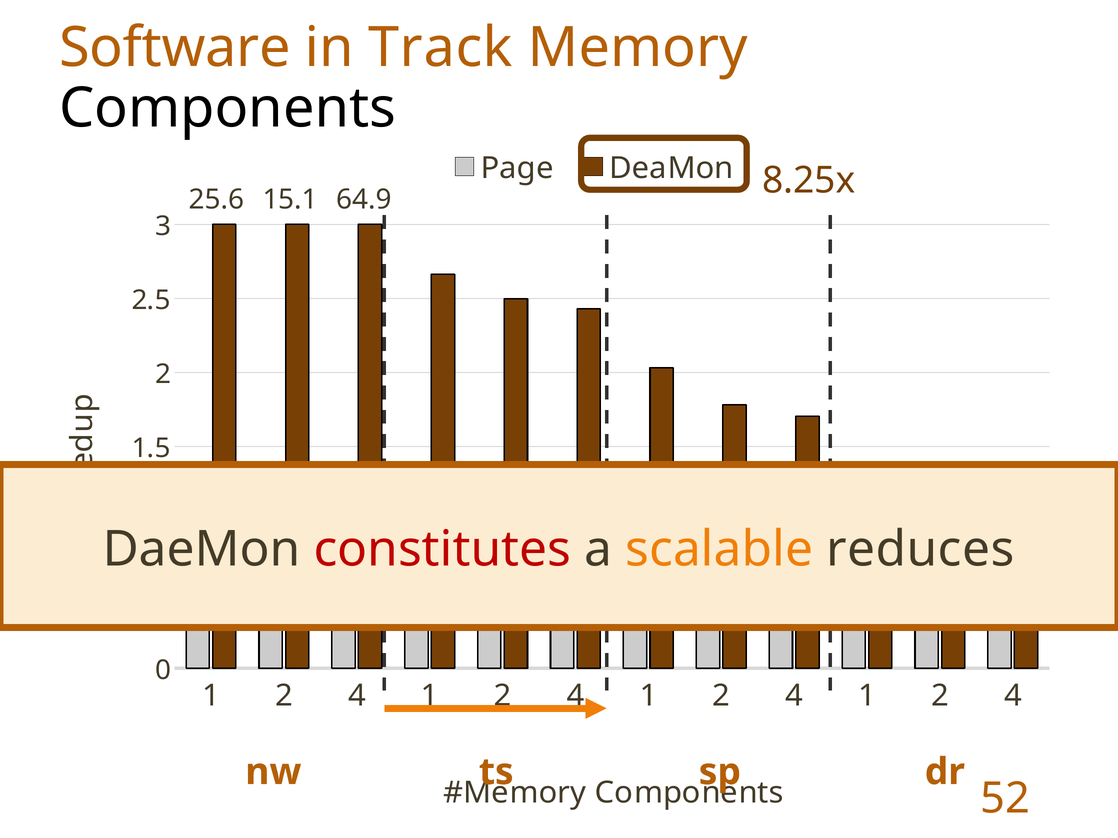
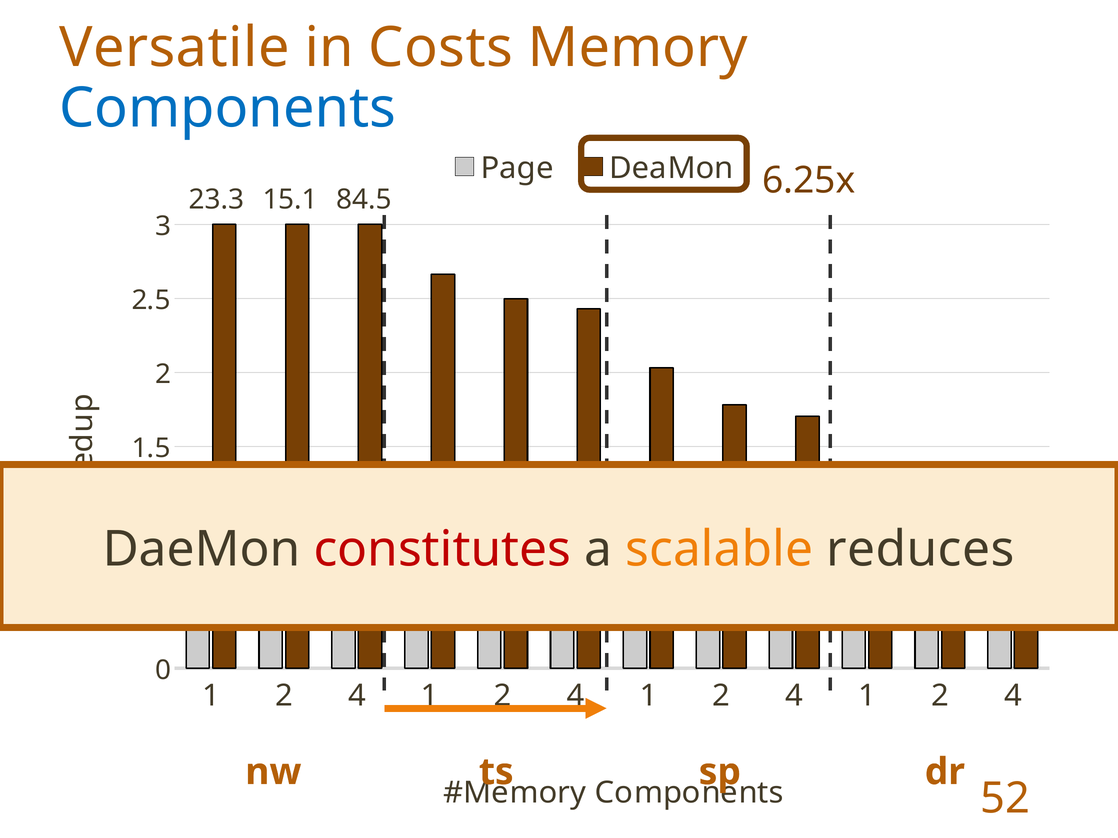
Software: Software -> Versatile (174, 48)
Track: Track -> Costs (441, 48)
Components colour: black -> blue (227, 108)
8.25x: 8.25x -> 6.25x (809, 181)
25.6: 25.6 -> 23.3 (216, 200)
64.9: 64.9 -> 84.5 (364, 200)
